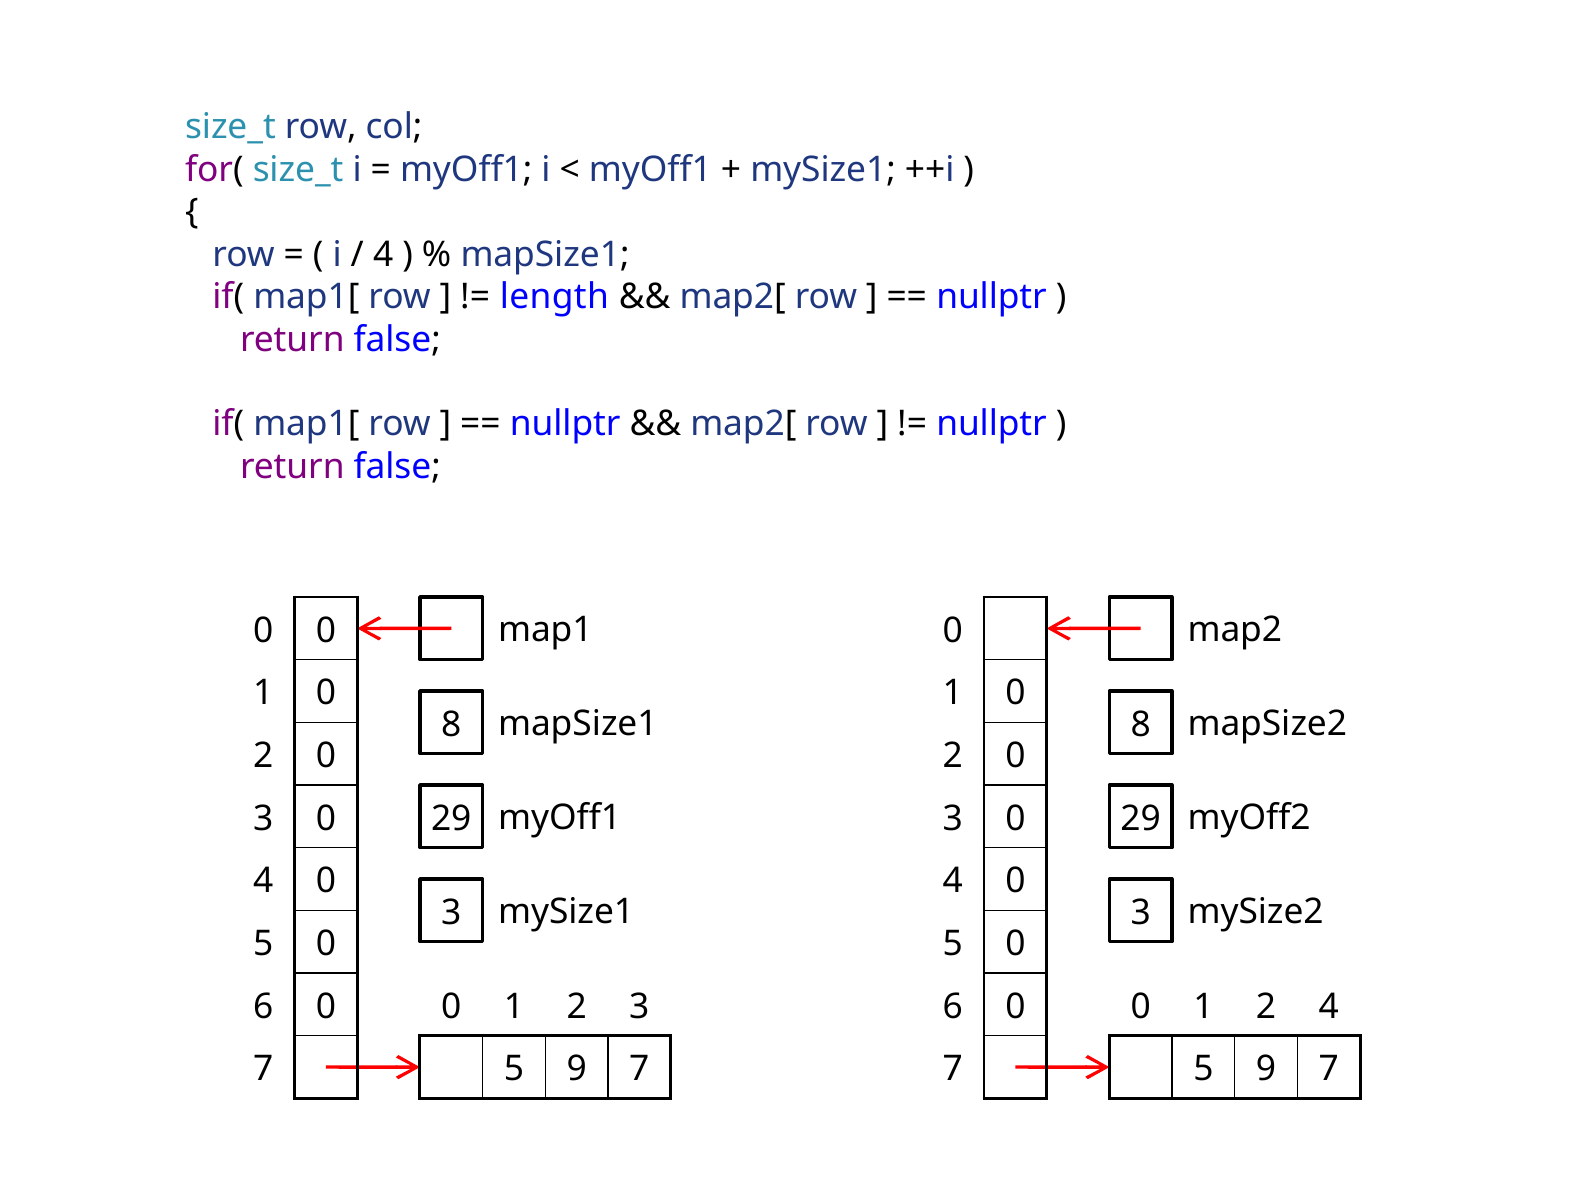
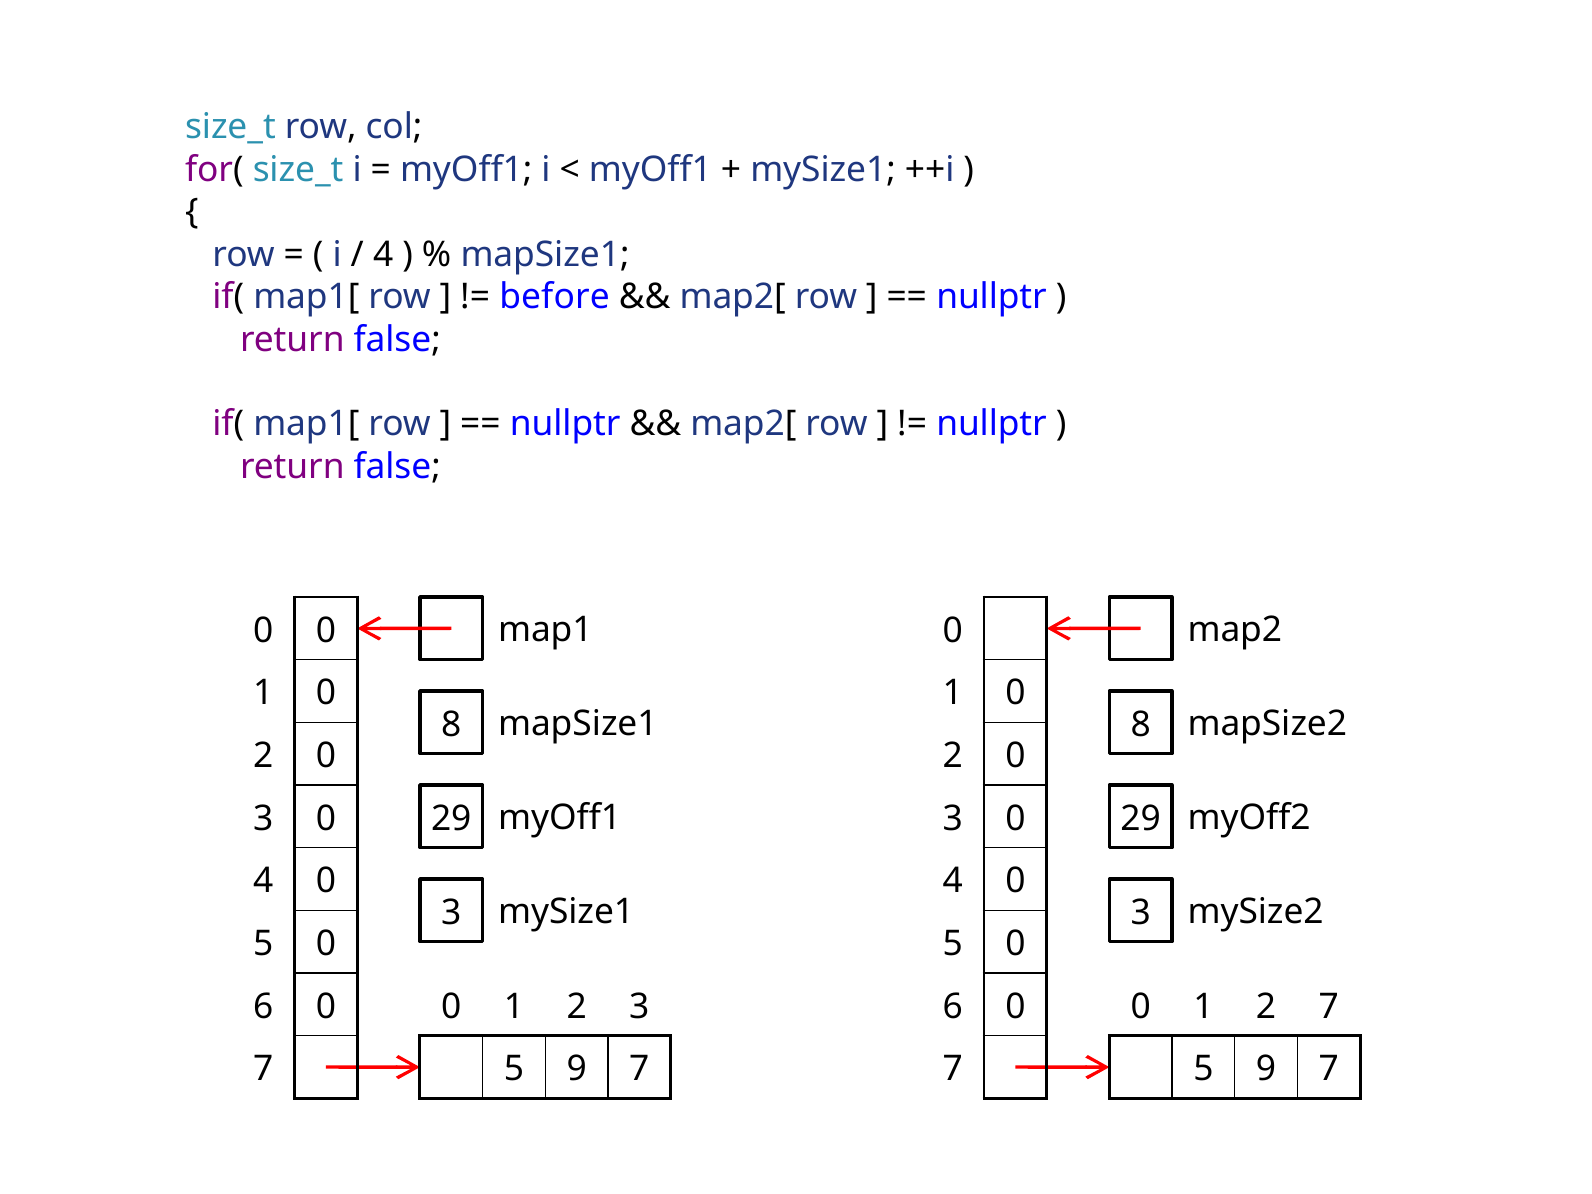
length: length -> before (554, 297)
2 4: 4 -> 7 (1329, 1006)
